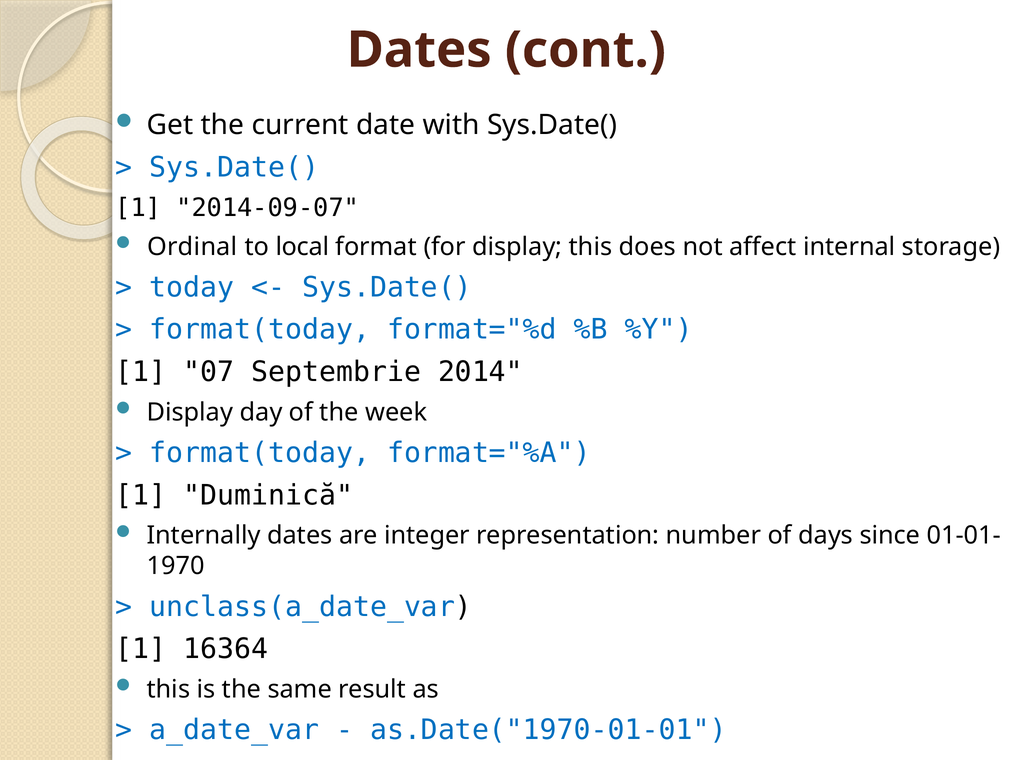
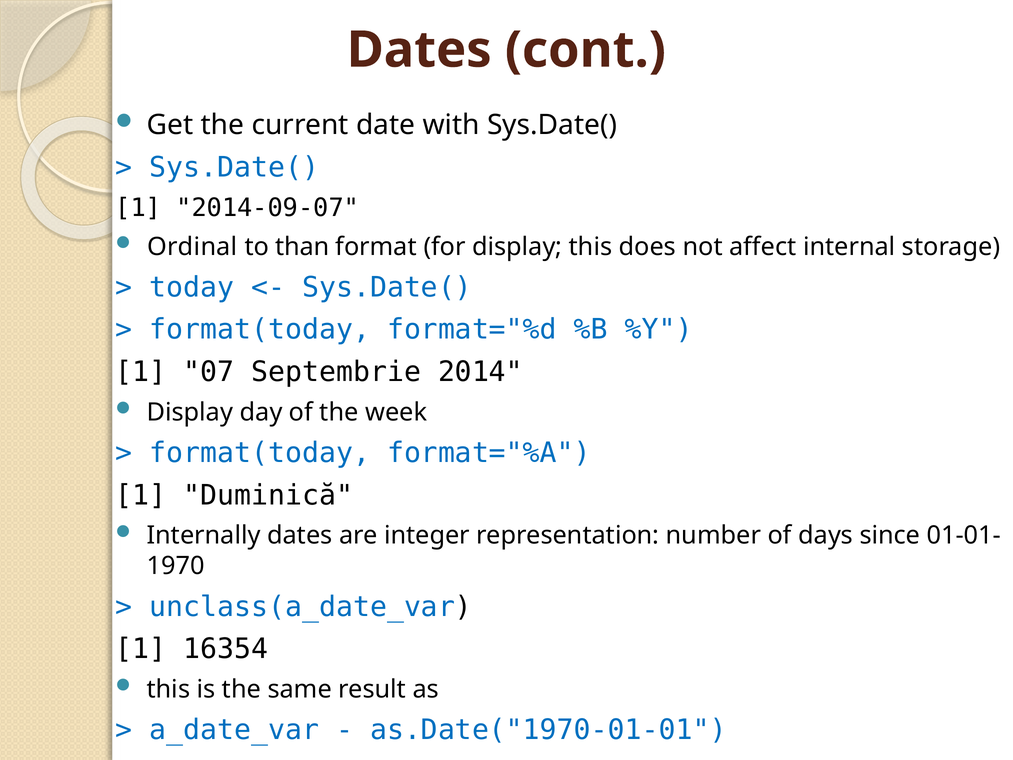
local: local -> than (302, 247)
16364: 16364 -> 16354 (226, 649)
